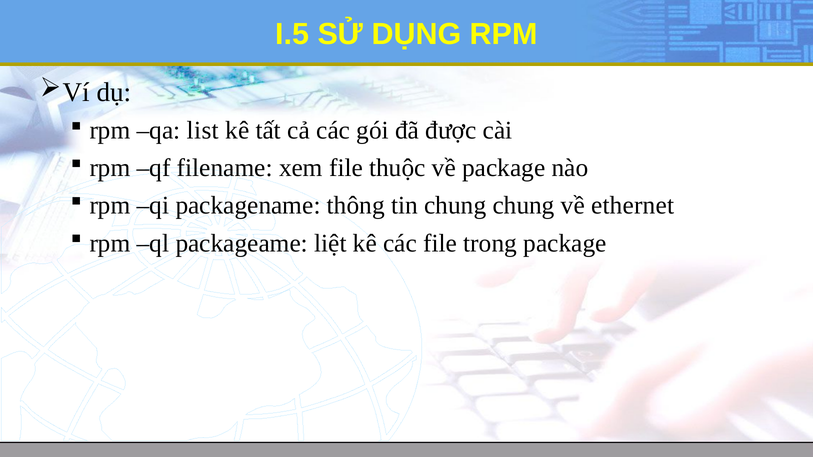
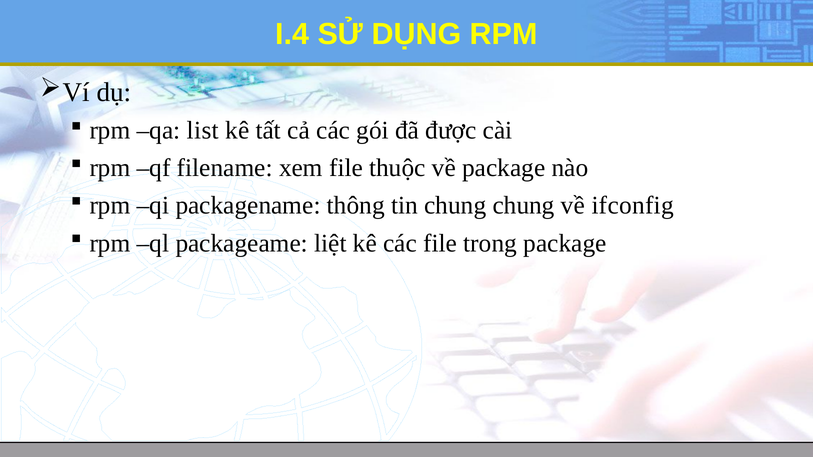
I.5: I.5 -> I.4 (292, 34)
ethernet: ethernet -> ifconfig (633, 206)
